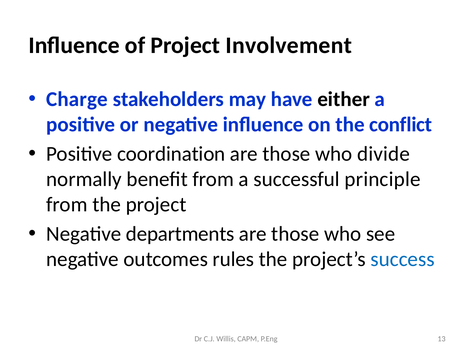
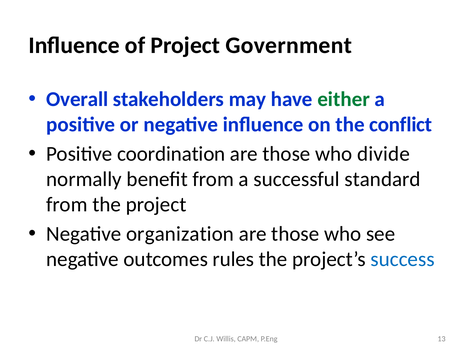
Involvement: Involvement -> Government (289, 46)
Charge: Charge -> Overall (77, 99)
either colour: black -> green (344, 99)
principle: principle -> standard (383, 180)
departments: departments -> organization (180, 234)
